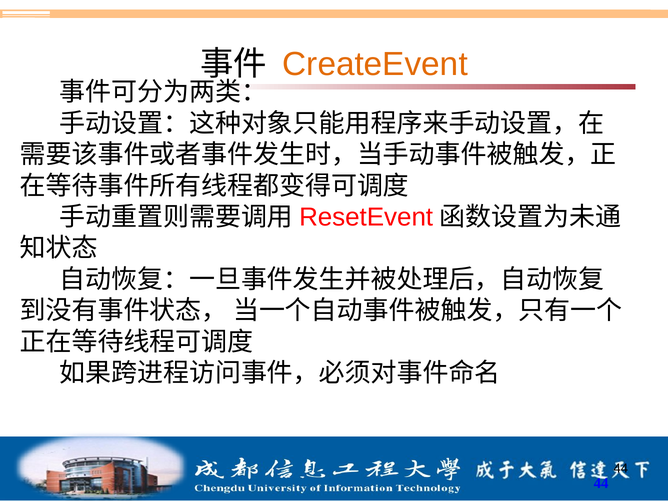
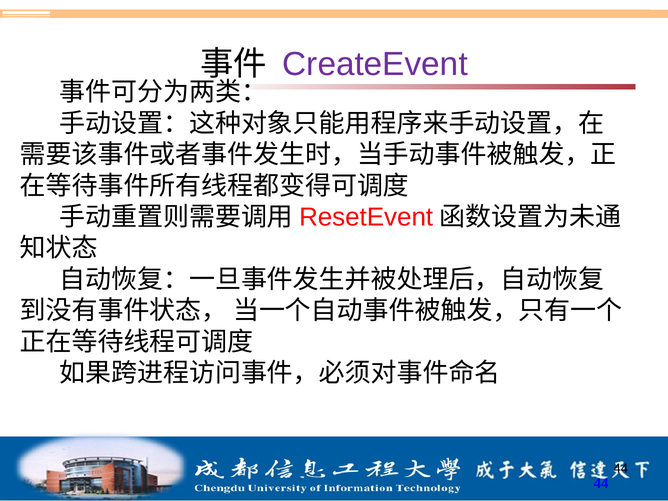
CreateEvent colour: orange -> purple (375, 64)
